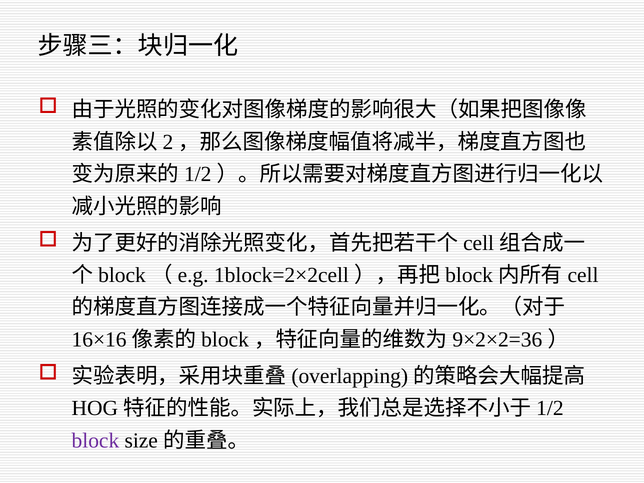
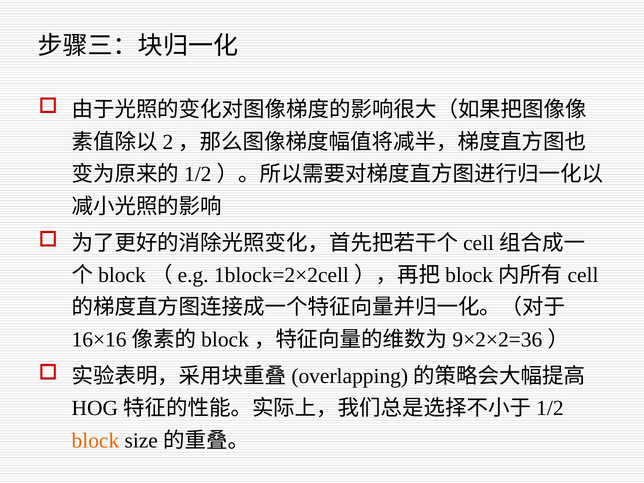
block colour: purple -> orange (95, 440)
